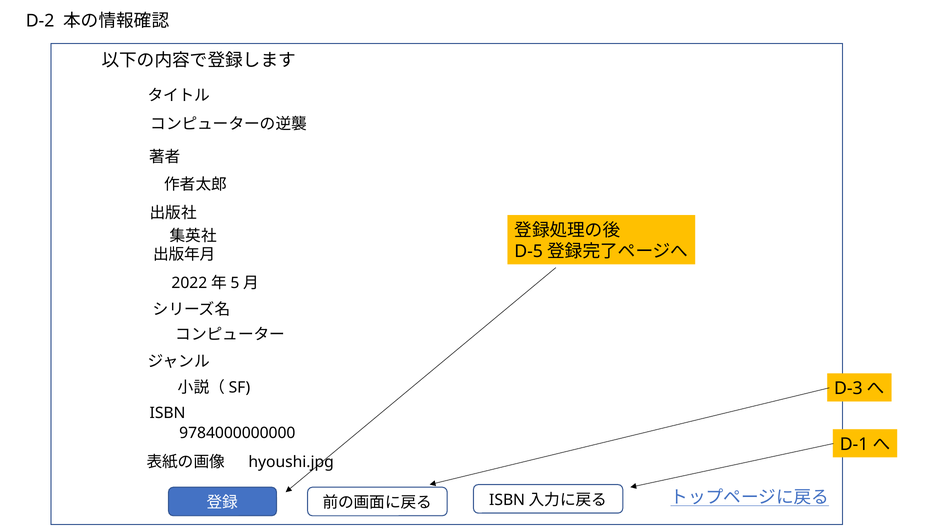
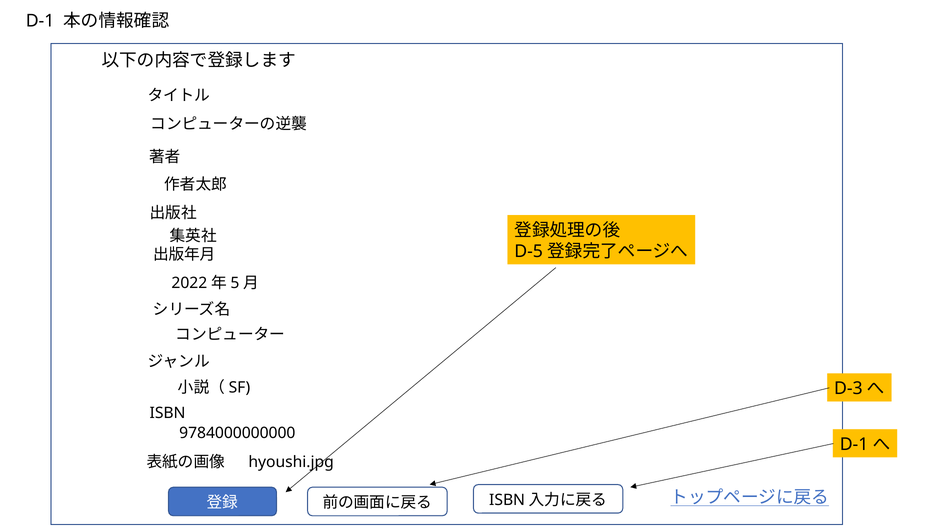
D-2: D-2 -> D-1 (40, 21)
